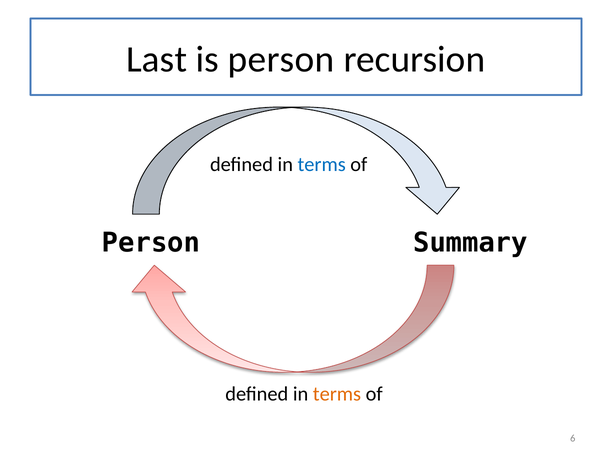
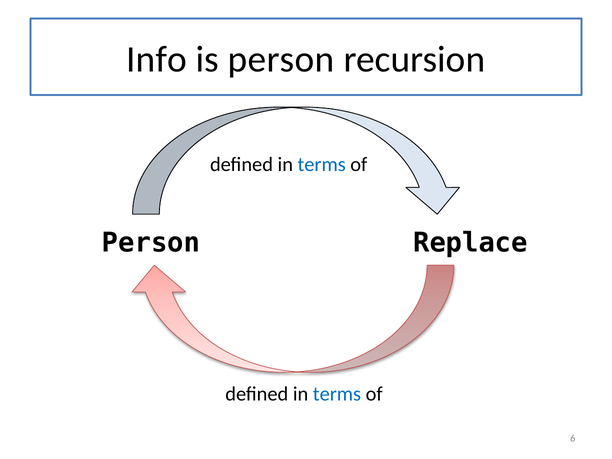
Last: Last -> Info (156, 59)
Summary: Summary -> Replace (470, 243)
terms colour: orange -> blue (337, 394)
